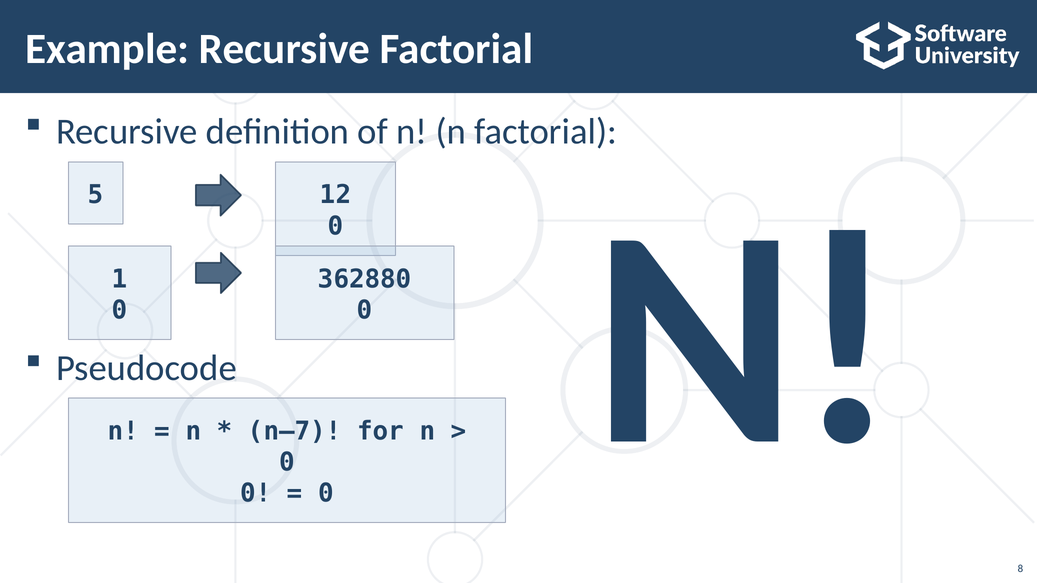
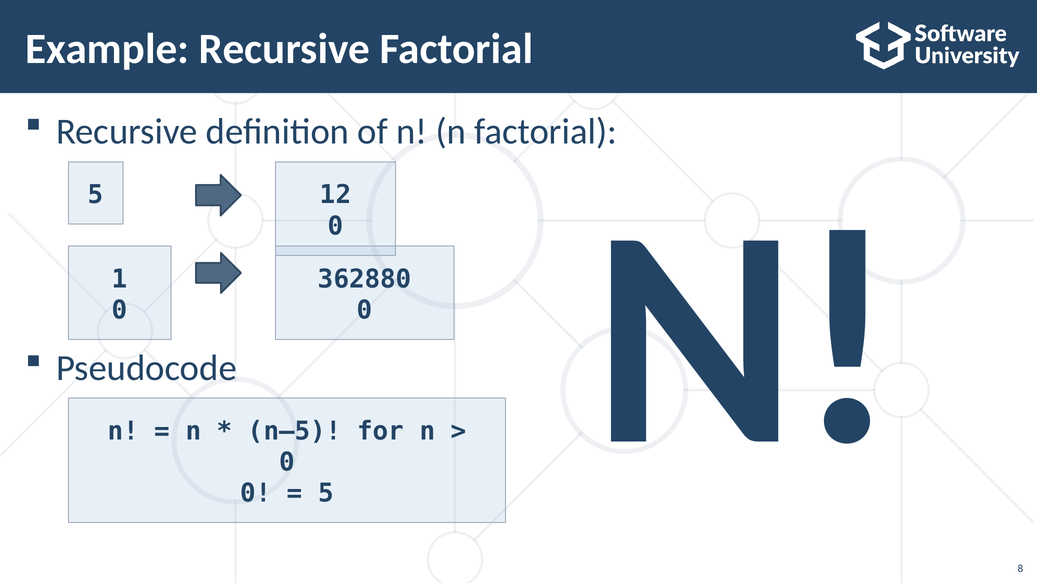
n–7: n–7 -> n–5 (295, 431)
0: 0 -> 5 (326, 493)
